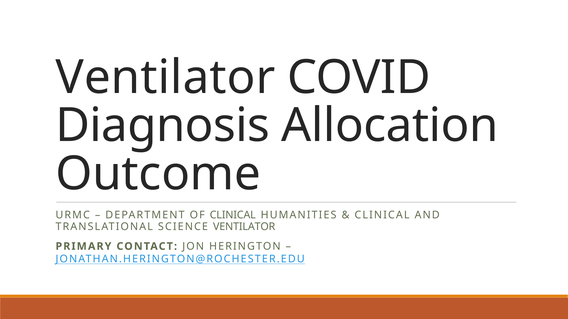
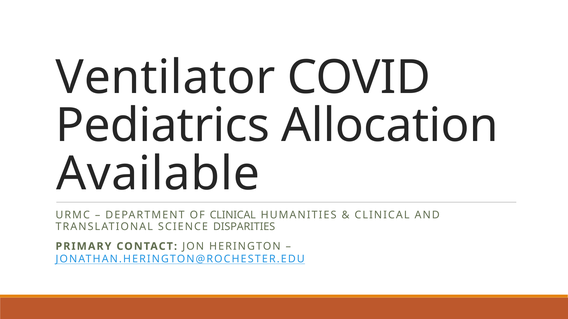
Diagnosis: Diagnosis -> Pediatrics (163, 126)
Outcome: Outcome -> Available (158, 174)
SCIENCE VENTILATOR: VENTILATOR -> DISPARITIES (244, 227)
